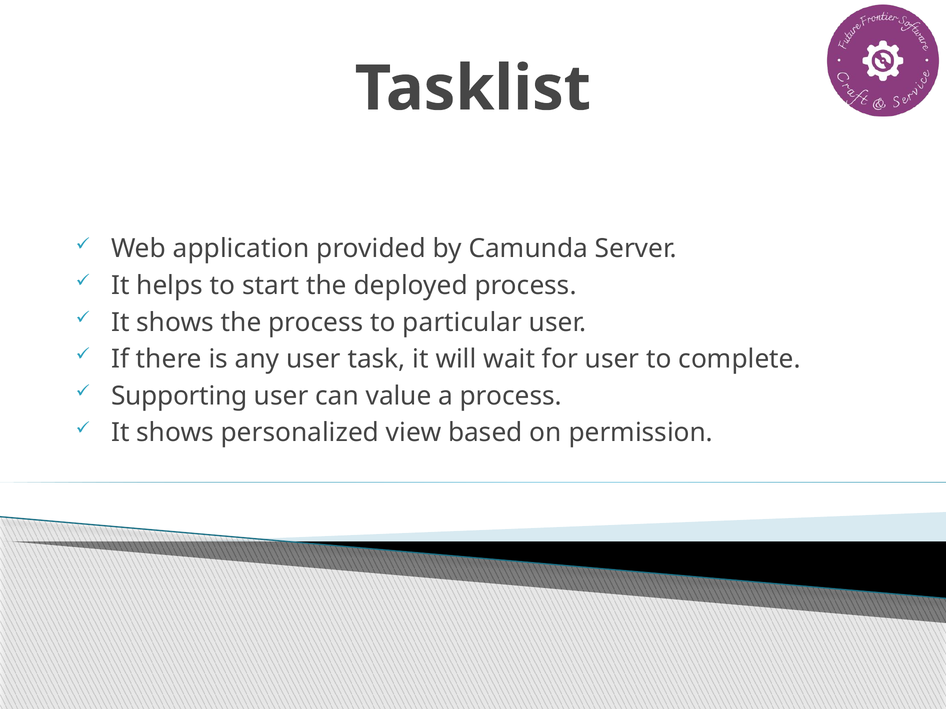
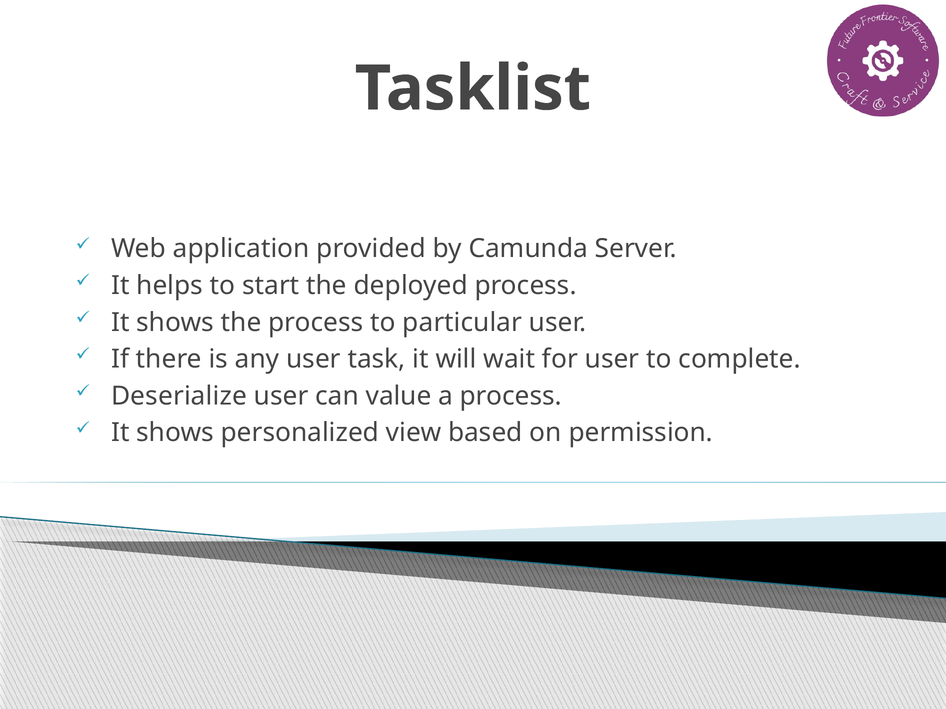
Supporting: Supporting -> Deserialize (179, 396)
